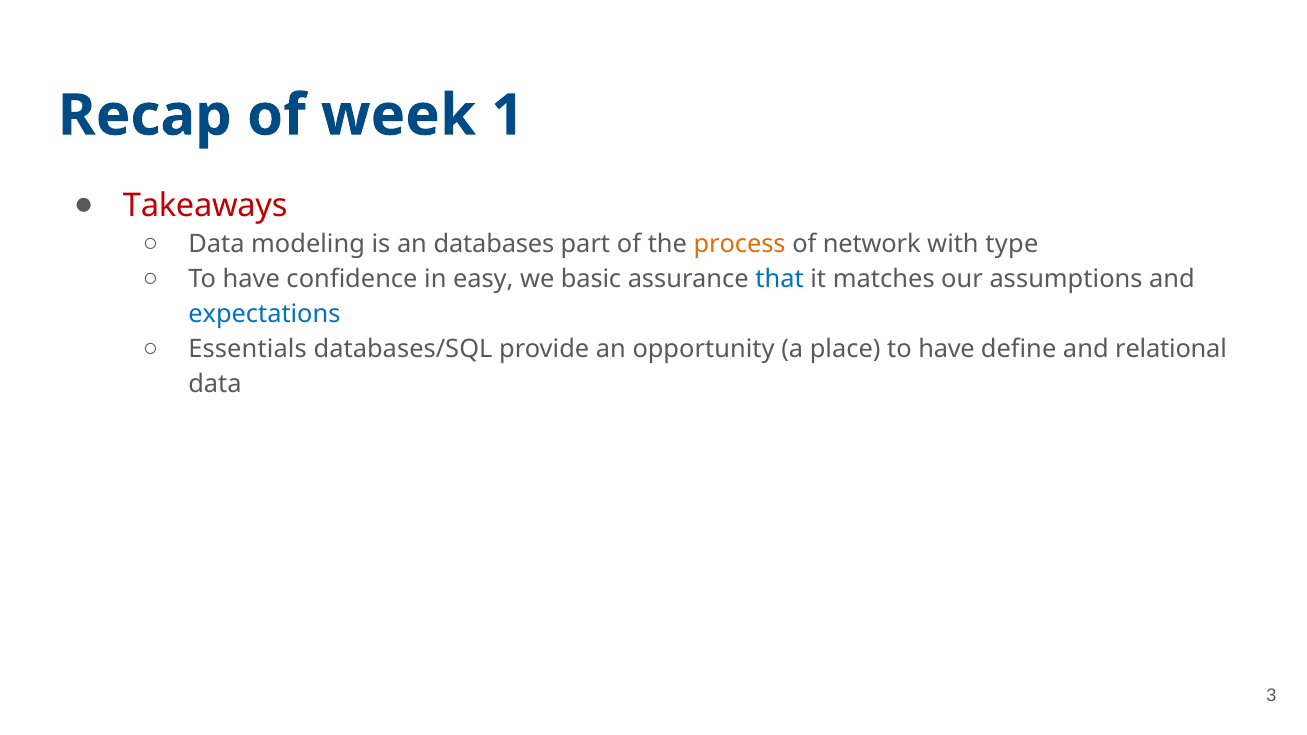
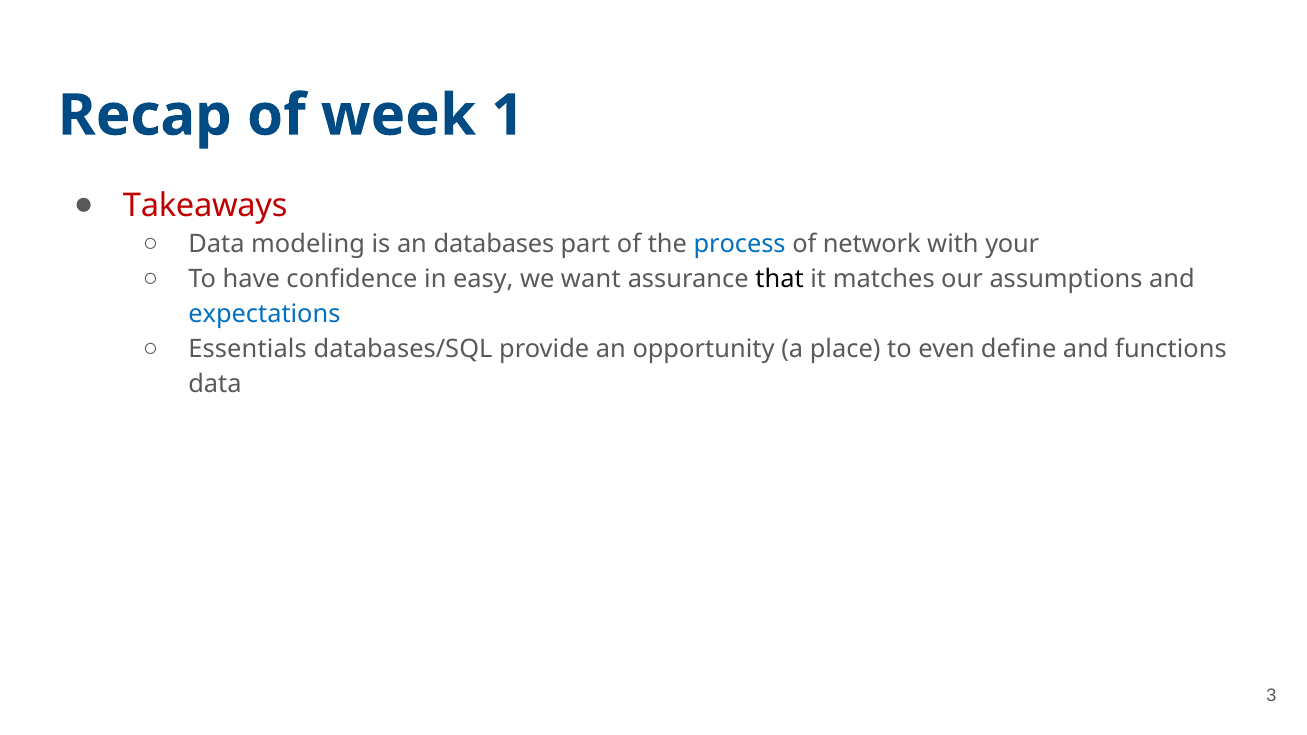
process colour: orange -> blue (740, 244)
type: type -> your (1012, 244)
basic: basic -> want (591, 279)
that colour: blue -> black (780, 279)
place to have: have -> even (947, 350)
relational: relational -> functions (1171, 350)
